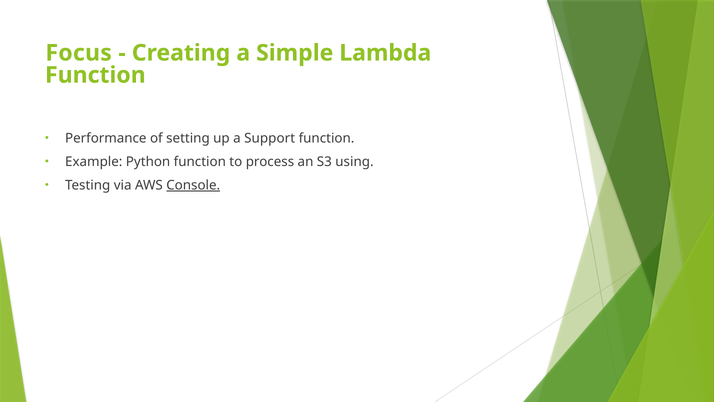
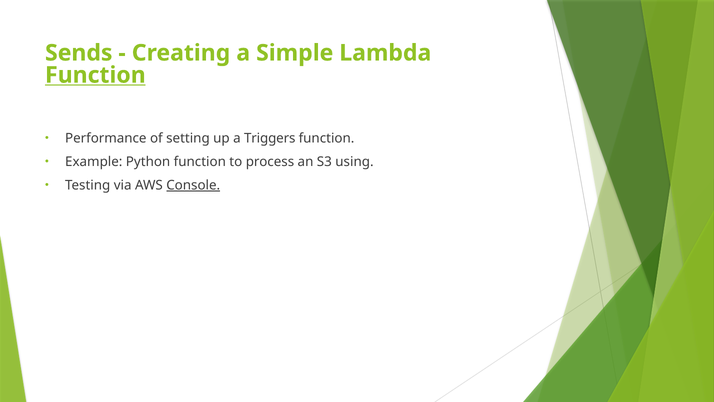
Focus: Focus -> Sends (79, 53)
Function underline: none -> present (95, 75)
Support: Support -> Triggers (270, 138)
